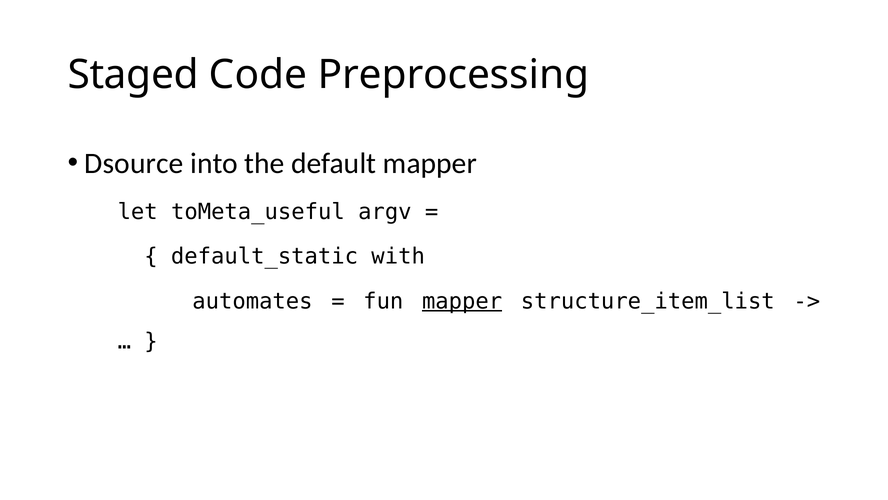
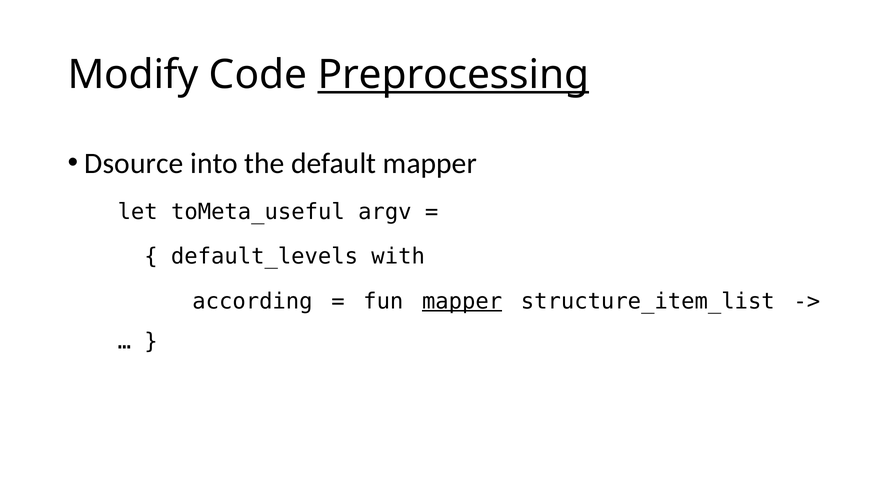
Staged: Staged -> Modify (133, 75)
Preprocessing underline: none -> present (453, 75)
default_static: default_static -> default_levels (265, 256)
automates: automates -> according (252, 301)
